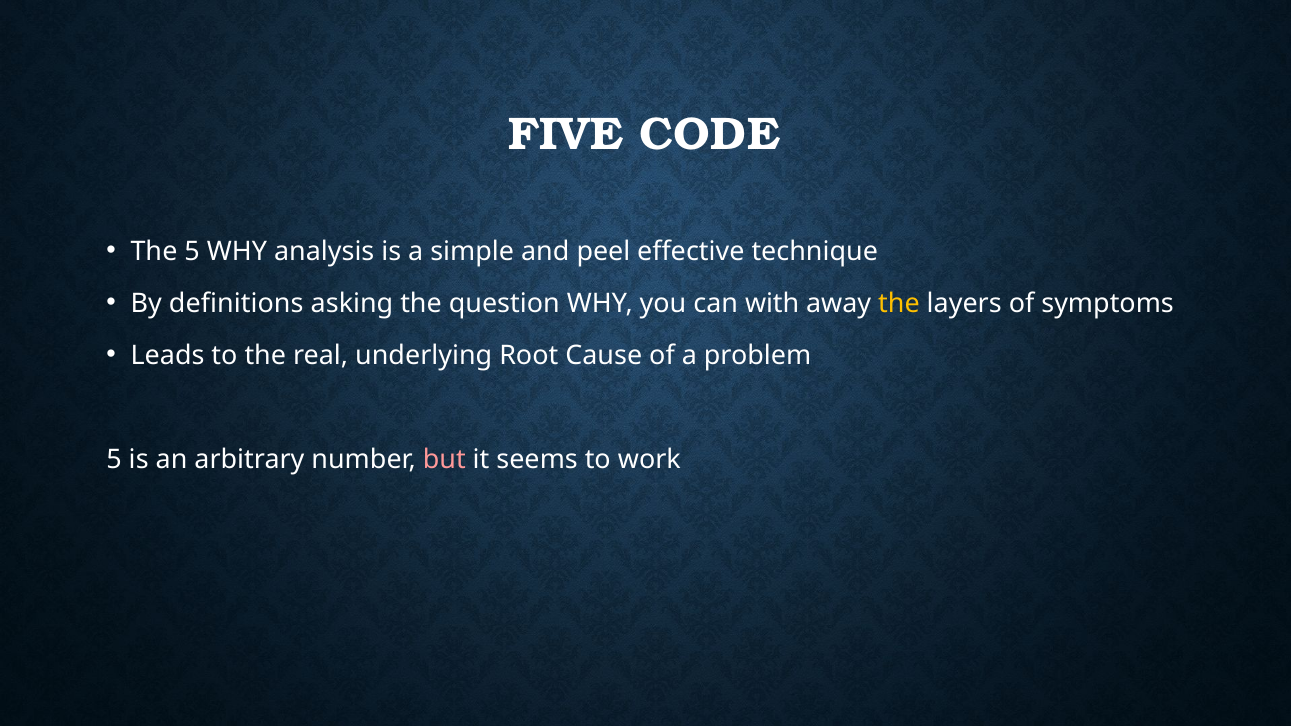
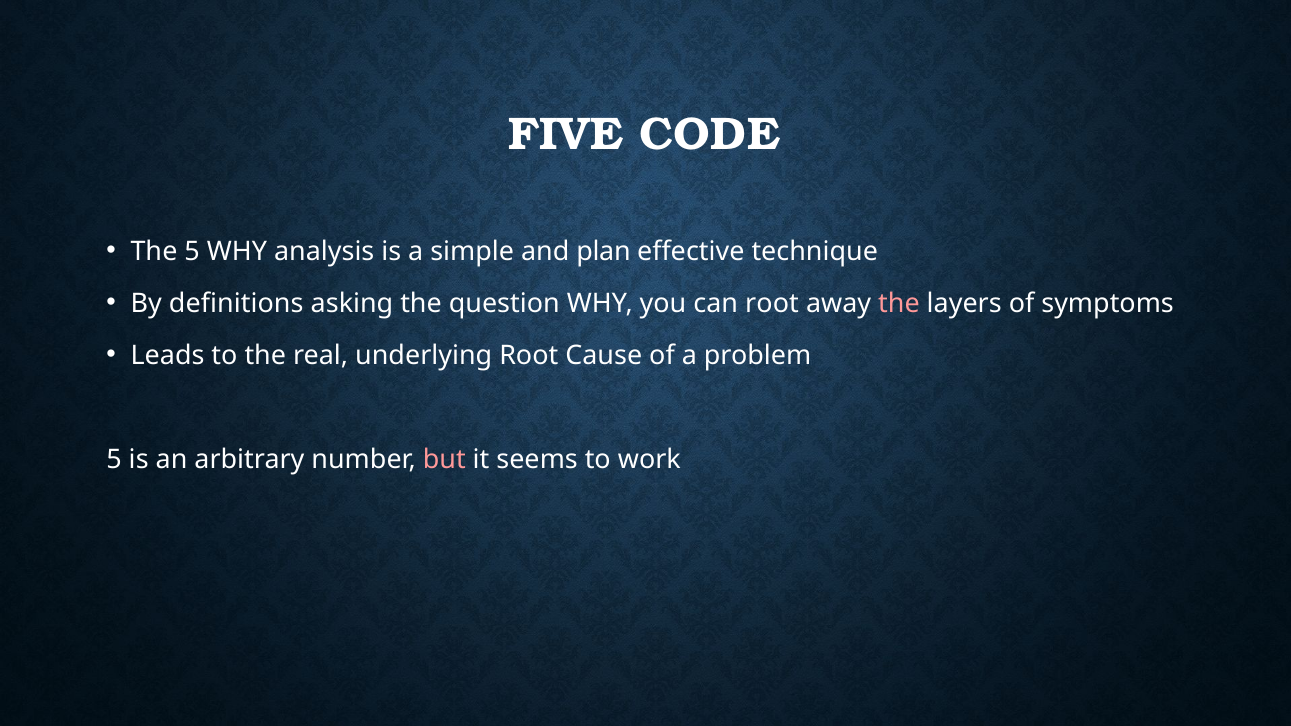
peel: peel -> plan (603, 251)
can with: with -> root (772, 303)
the colour: yellow -> pink (899, 303)
